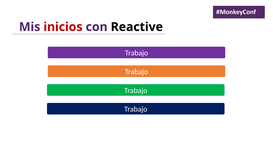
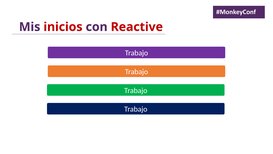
Reactive colour: black -> red (137, 27)
